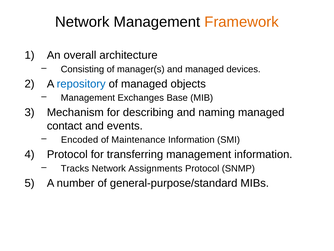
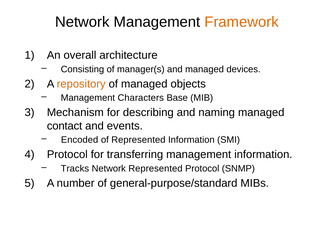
repository colour: blue -> orange (81, 84)
Exchanges: Exchanges -> Characters (141, 98)
of Maintenance: Maintenance -> Represented (138, 140)
Network Assignments: Assignments -> Represented (155, 168)
